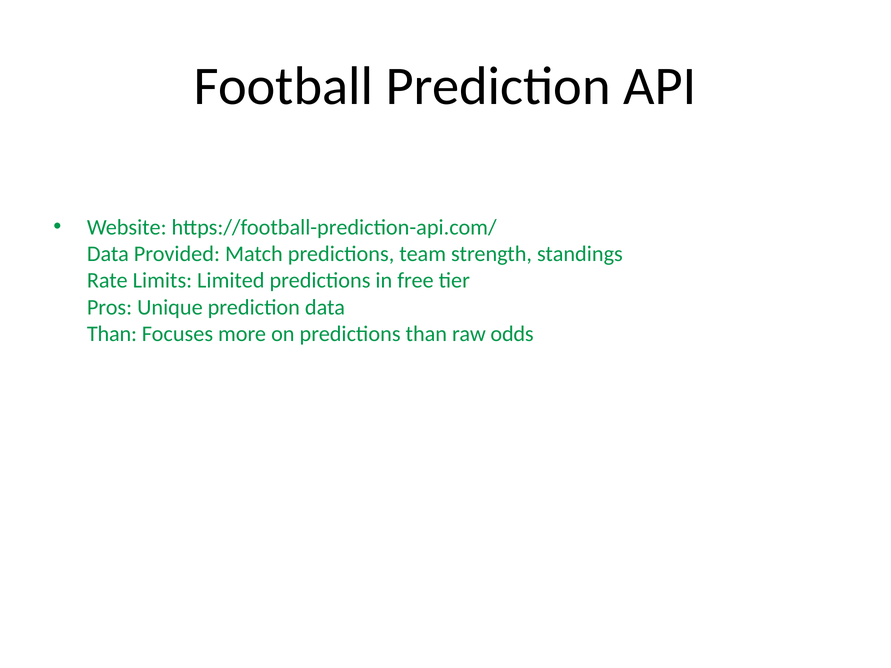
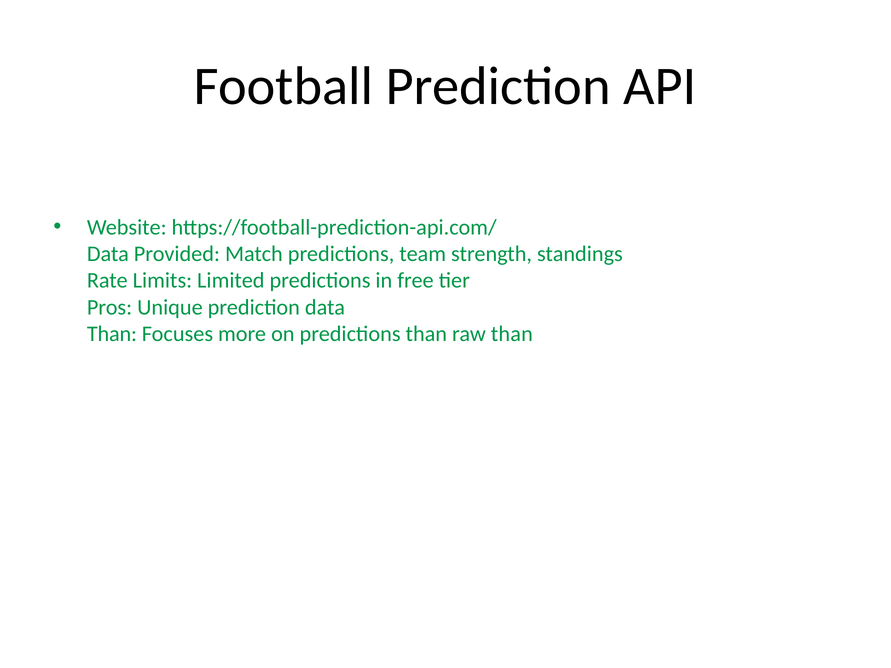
raw odds: odds -> than (512, 334)
